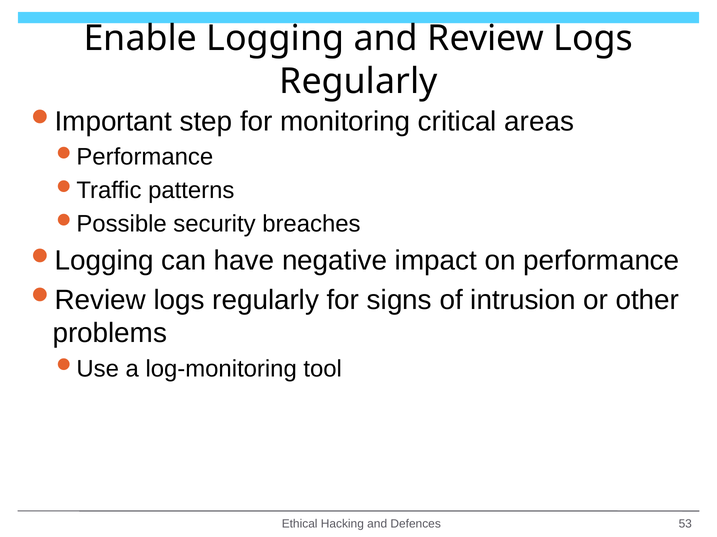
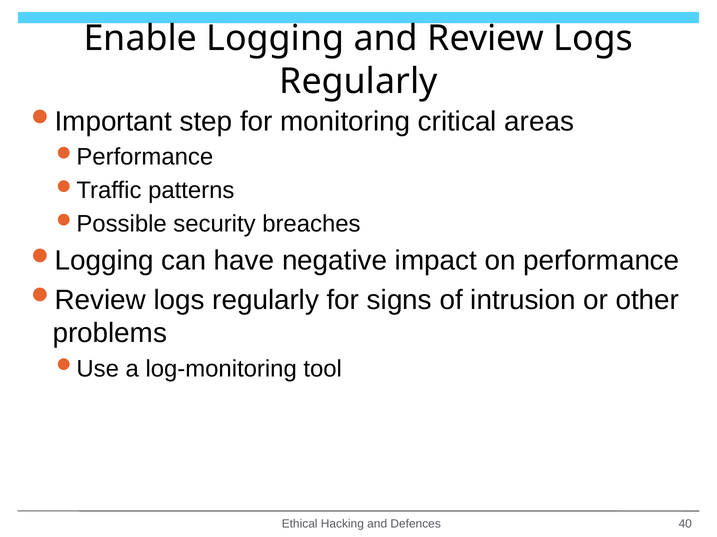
53: 53 -> 40 (685, 525)
